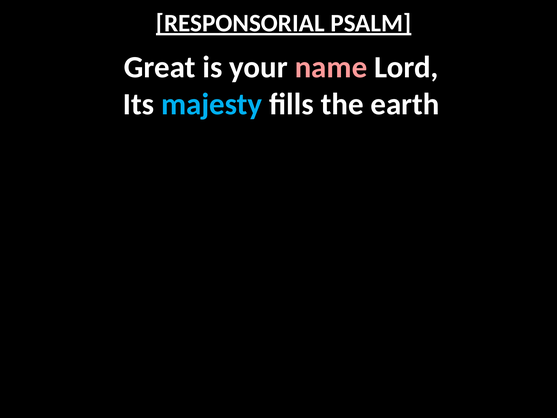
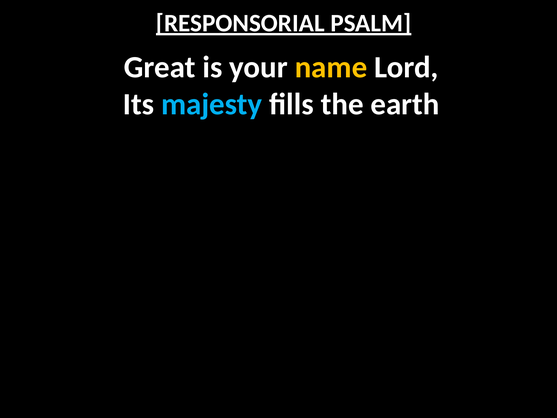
name colour: pink -> yellow (331, 67)
